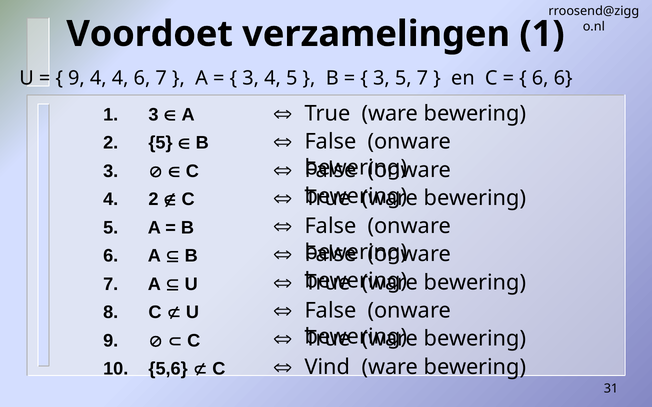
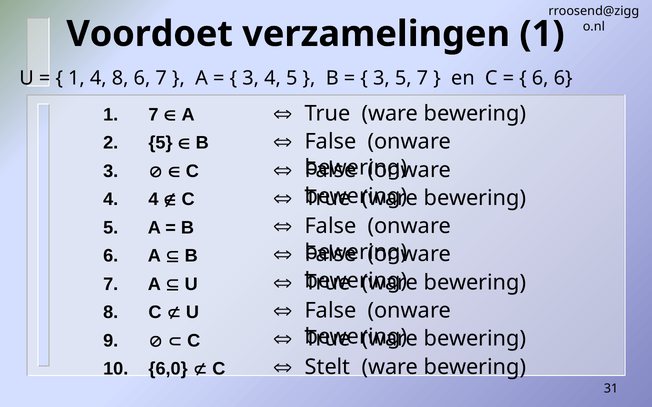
9: 9 -> 1 (76, 78)
4 4: 4 -> 8 (120, 78)
1 3: 3 -> 7 (153, 115)
4 2: 2 -> 4 (153, 200)
5,6: 5,6 -> 6,0 (168, 369)
Vind: Vind -> Stelt (327, 367)
